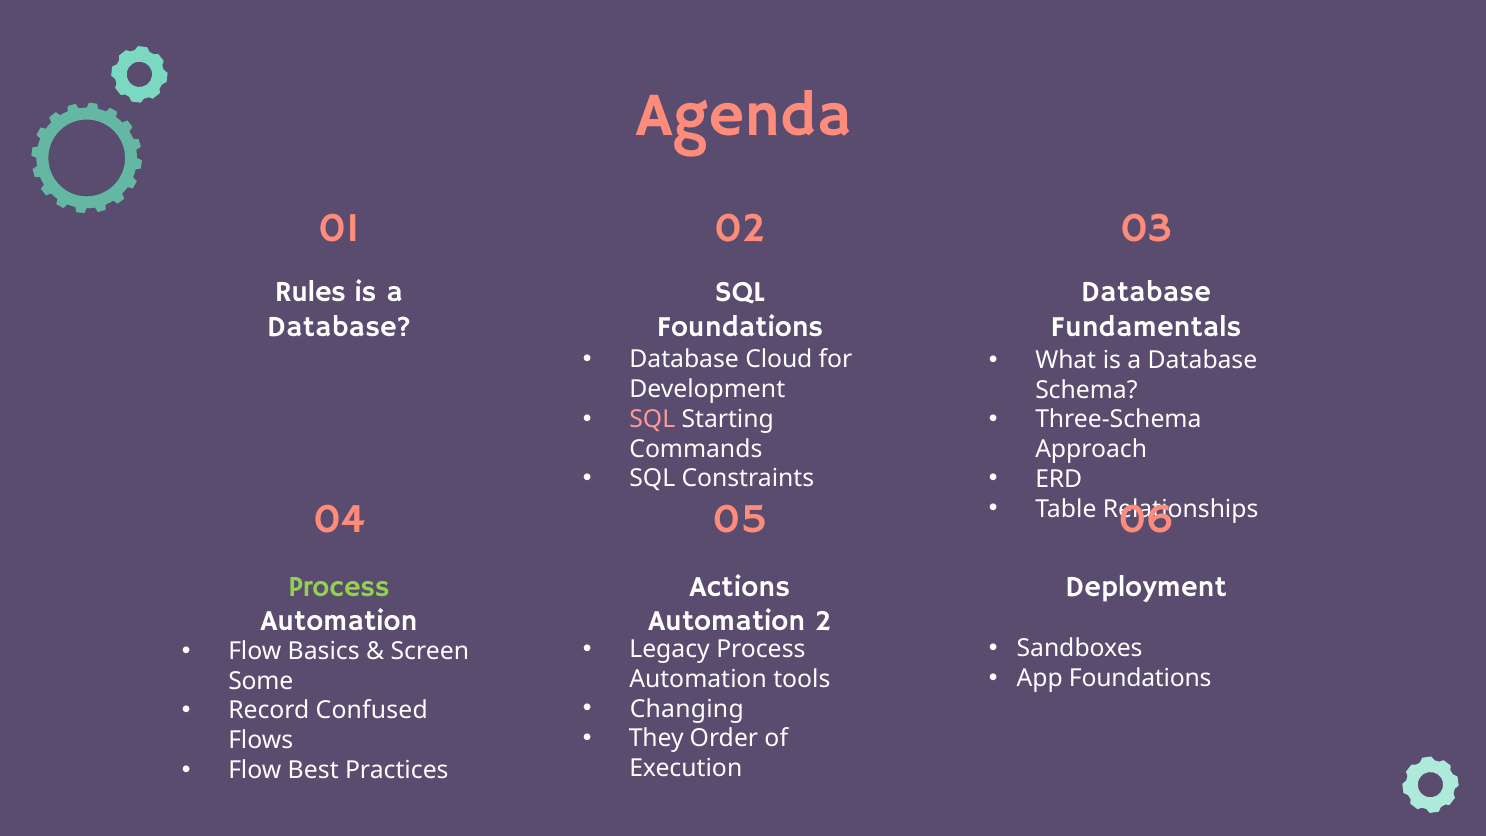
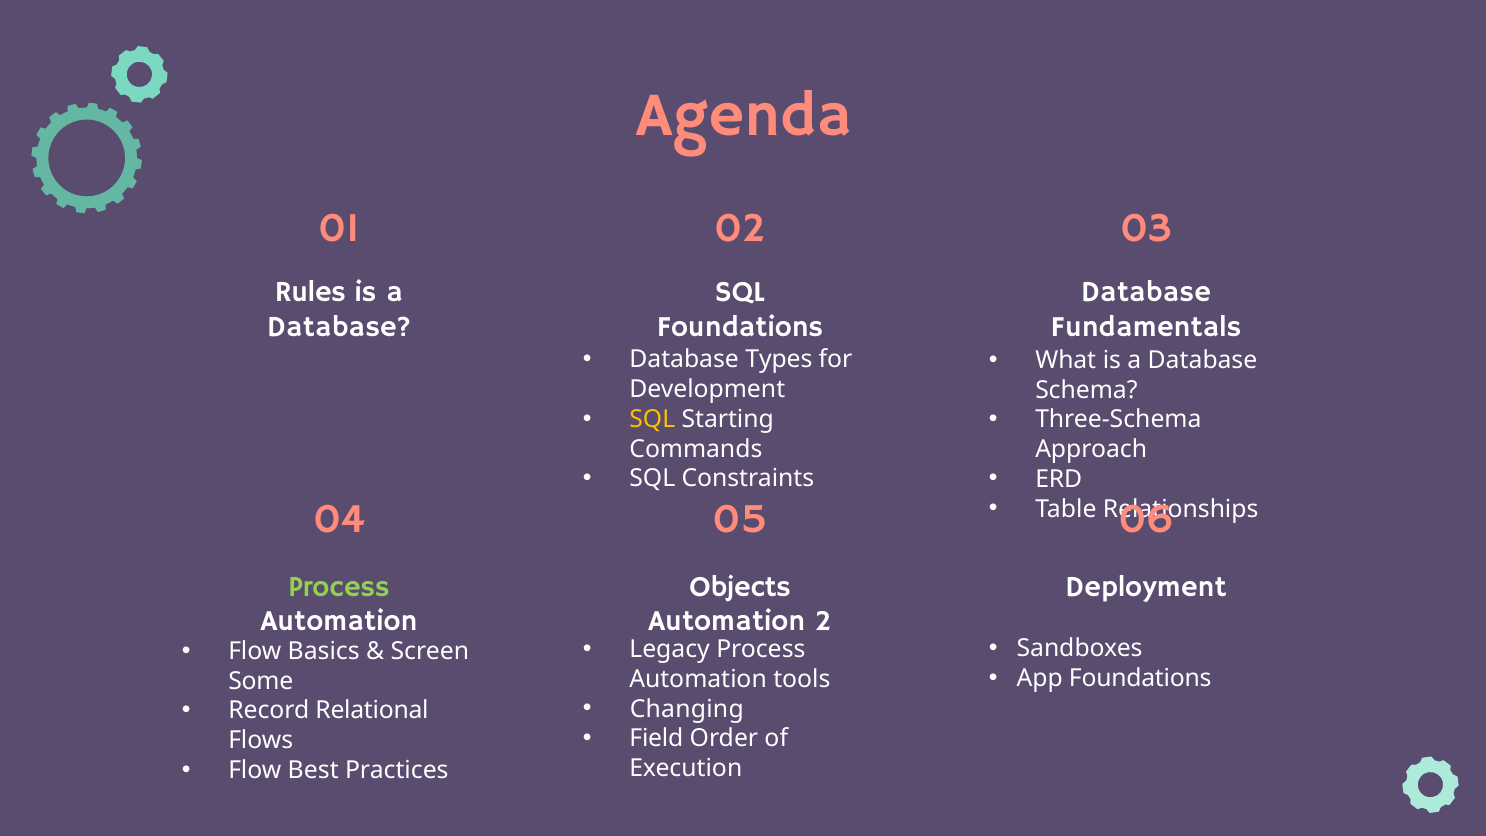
Cloud: Cloud -> Types (779, 360)
SQL colour: pink -> yellow (652, 419)
Actions: Actions -> Objects (740, 587)
Confused: Confused -> Relational (372, 711)
They: They -> Field (656, 739)
